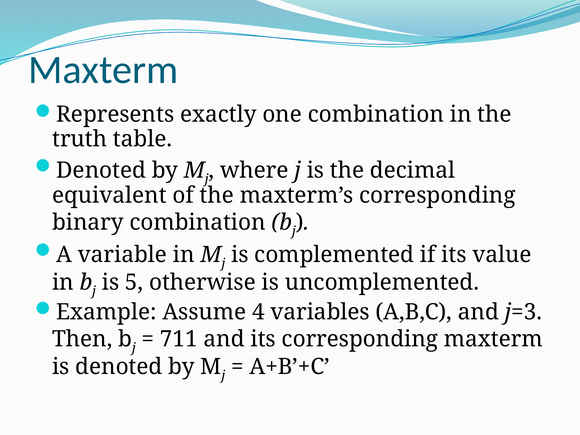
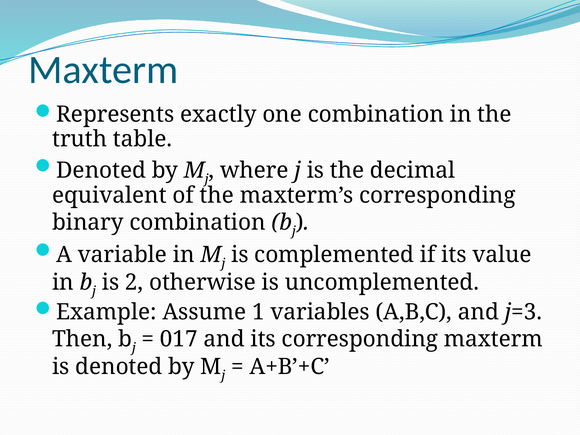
5: 5 -> 2 (134, 283)
4: 4 -> 1 (258, 312)
711: 711 -> 017 (179, 339)
